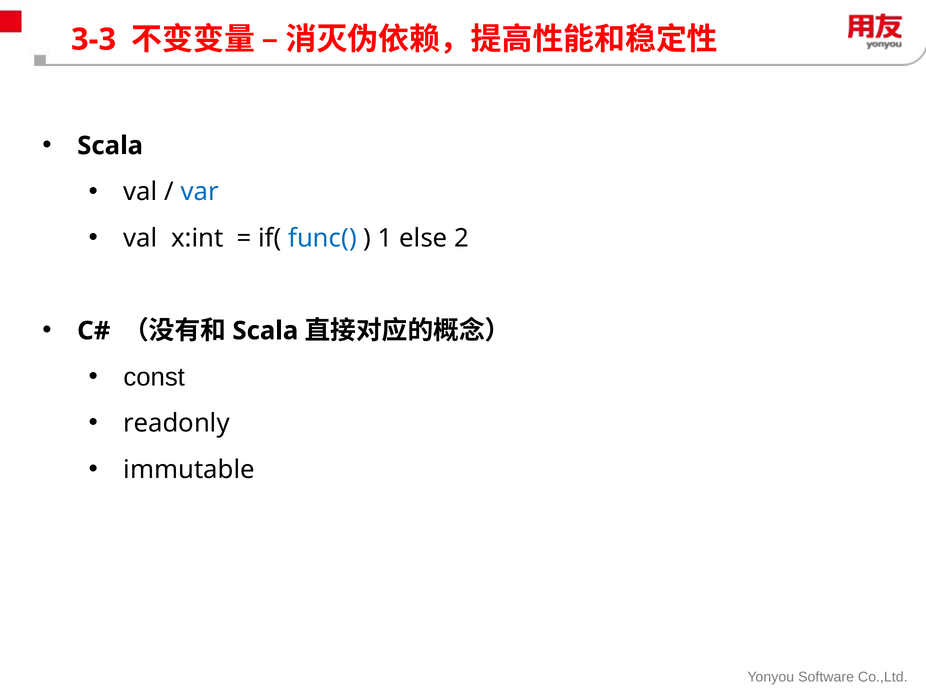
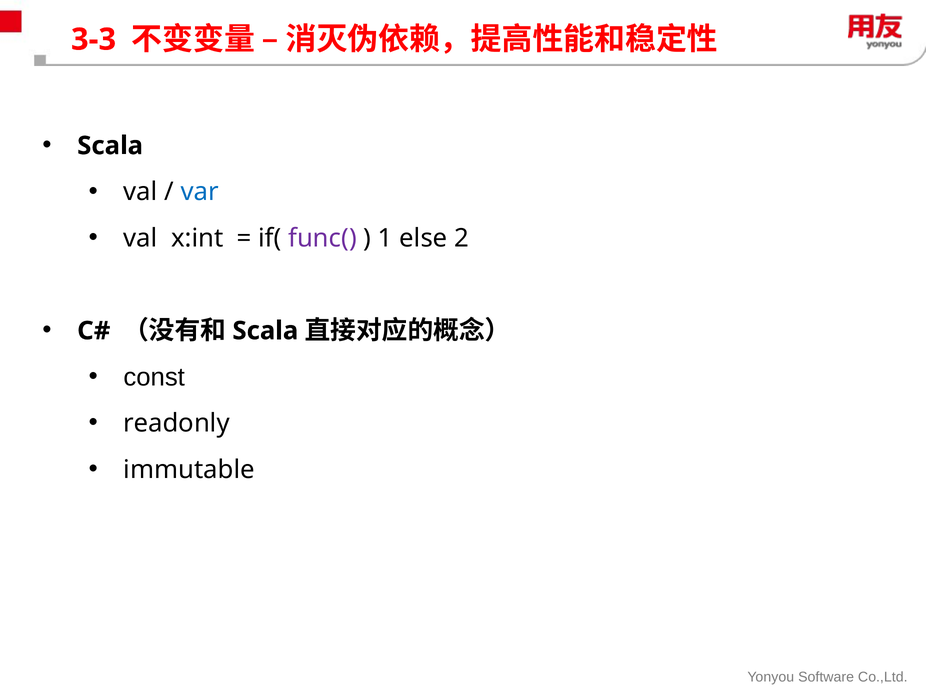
func( colour: blue -> purple (322, 238)
